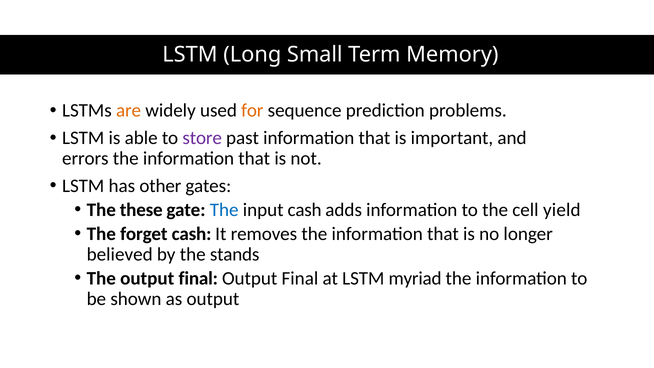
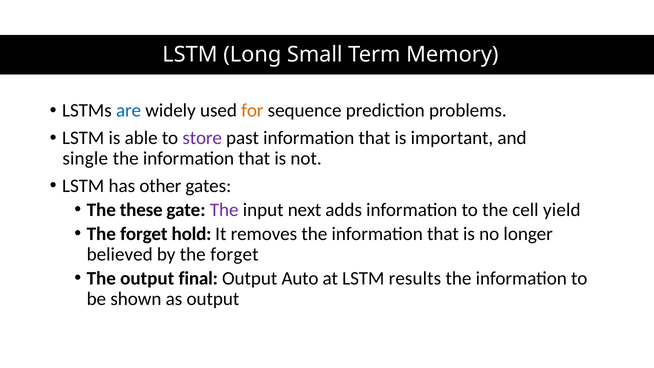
are colour: orange -> blue (129, 111)
errors: errors -> single (85, 158)
The colour: blue -> purple (224, 210)
input cash: cash -> next (305, 210)
forget cash: cash -> hold (192, 234)
by the stands: stands -> forget (234, 254)
Final: Final -> Auto (300, 278)
myriad: myriad -> results (415, 278)
